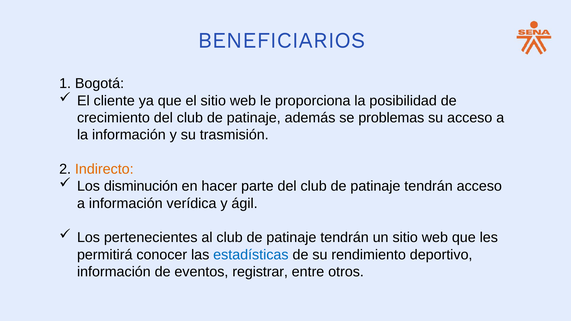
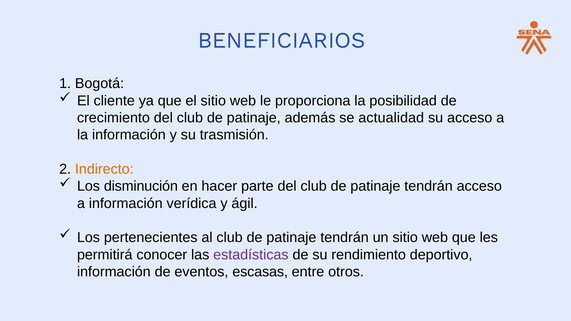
problemas: problemas -> actualidad (391, 118)
estadísticas colour: blue -> purple (251, 255)
registrar: registrar -> escasas (260, 272)
